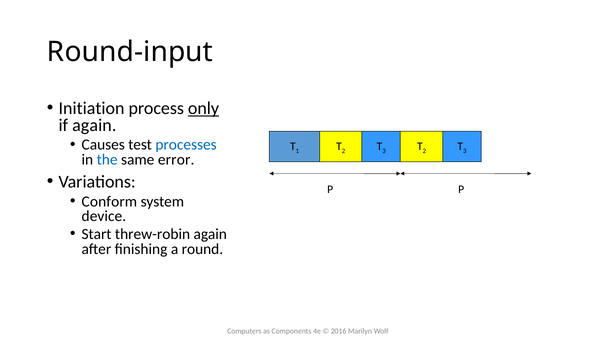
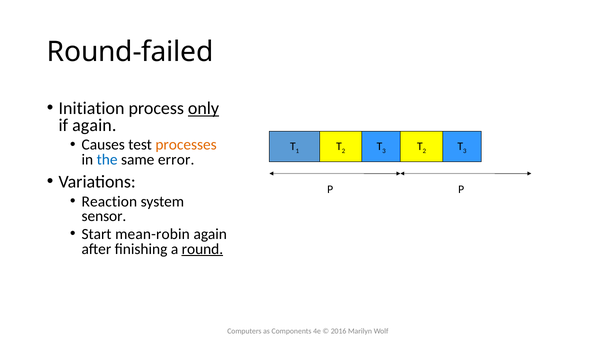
Round-input: Round-input -> Round-failed (130, 52)
processes colour: blue -> orange (186, 145)
Conform: Conform -> Reaction (109, 201)
device: device -> sensor (104, 216)
threw-robin: threw-robin -> mean-robin (152, 234)
round underline: none -> present (202, 249)
